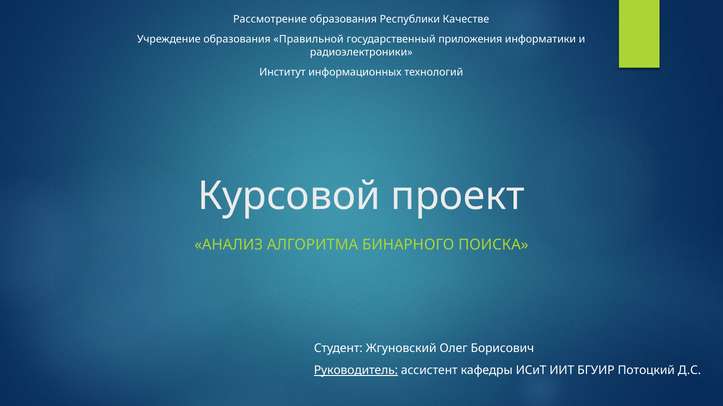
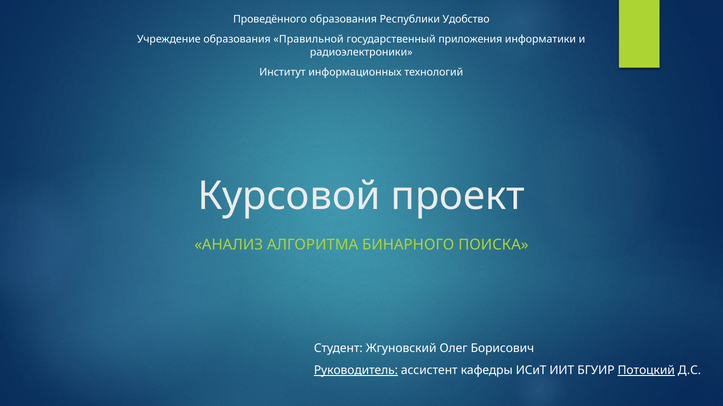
Рассмотрение: Рассмотрение -> Проведённого (270, 19)
Качестве: Качестве -> Удобство (466, 19)
Потоцкий underline: none -> present (646, 371)
